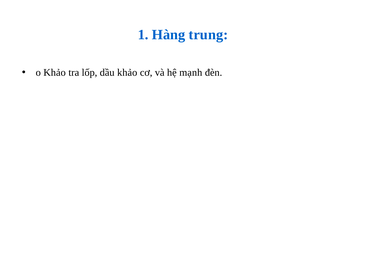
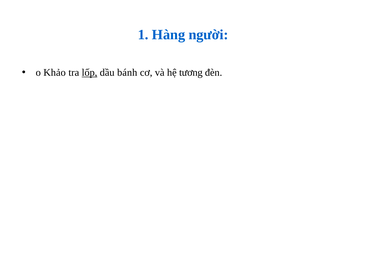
trung: trung -> người (208, 35)
lốp underline: none -> present (89, 73)
dầu khảo: khảo -> bánh (127, 73)
mạnh: mạnh -> tương (191, 73)
